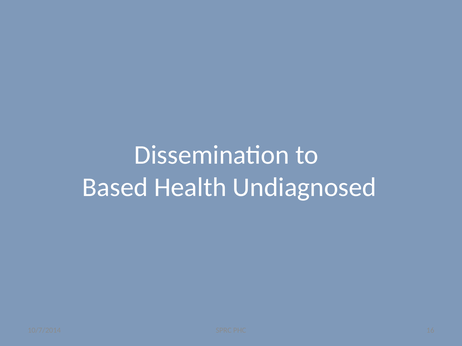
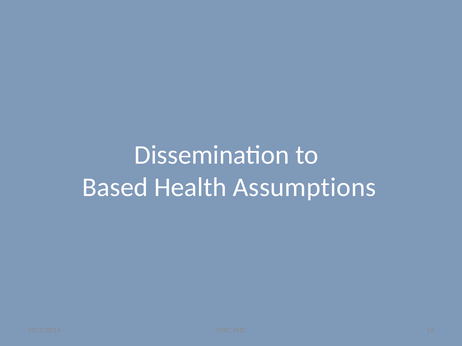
Undiagnosed: Undiagnosed -> Assumptions (304, 187)
